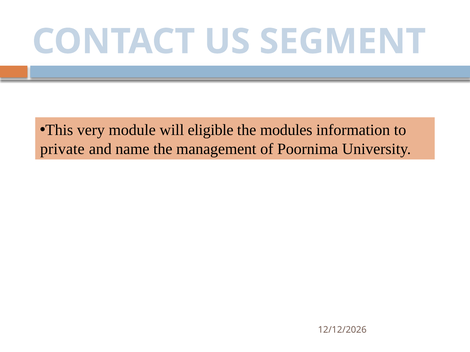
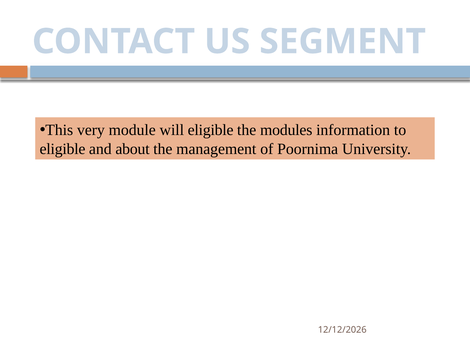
private: private -> eligible (63, 149)
name: name -> about (133, 149)
